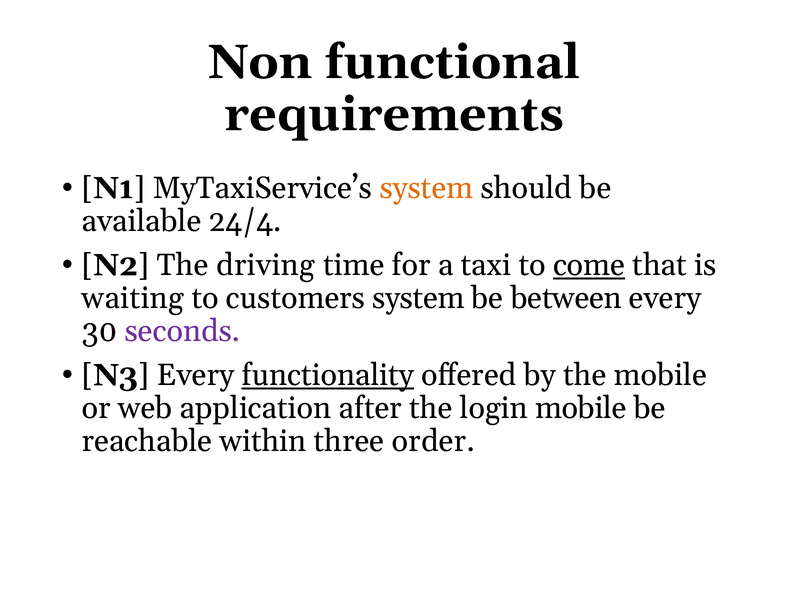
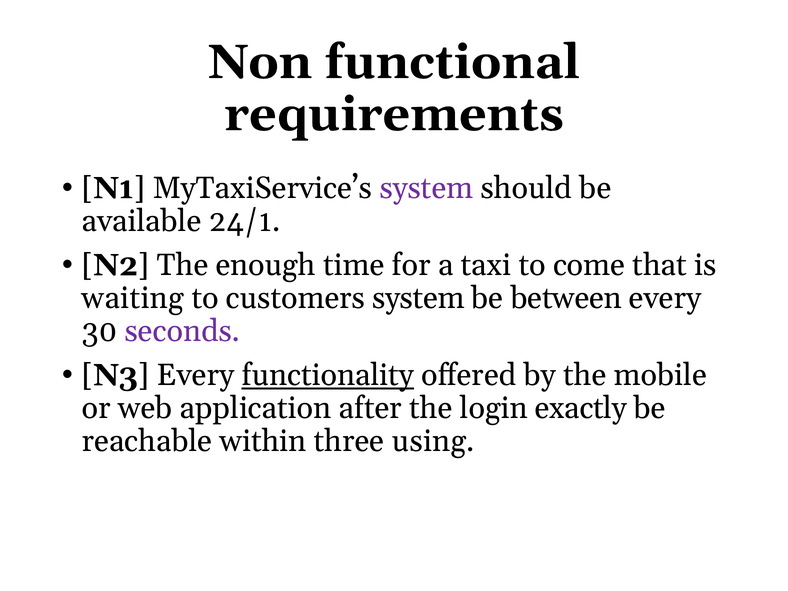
system colour: orange -> purple (426, 188)
24/4: 24/4 -> 24/1 (245, 221)
driving: driving -> enough (266, 265)
come underline: present -> none (589, 265)
login mobile: mobile -> exactly (581, 408)
order: order -> using (433, 441)
